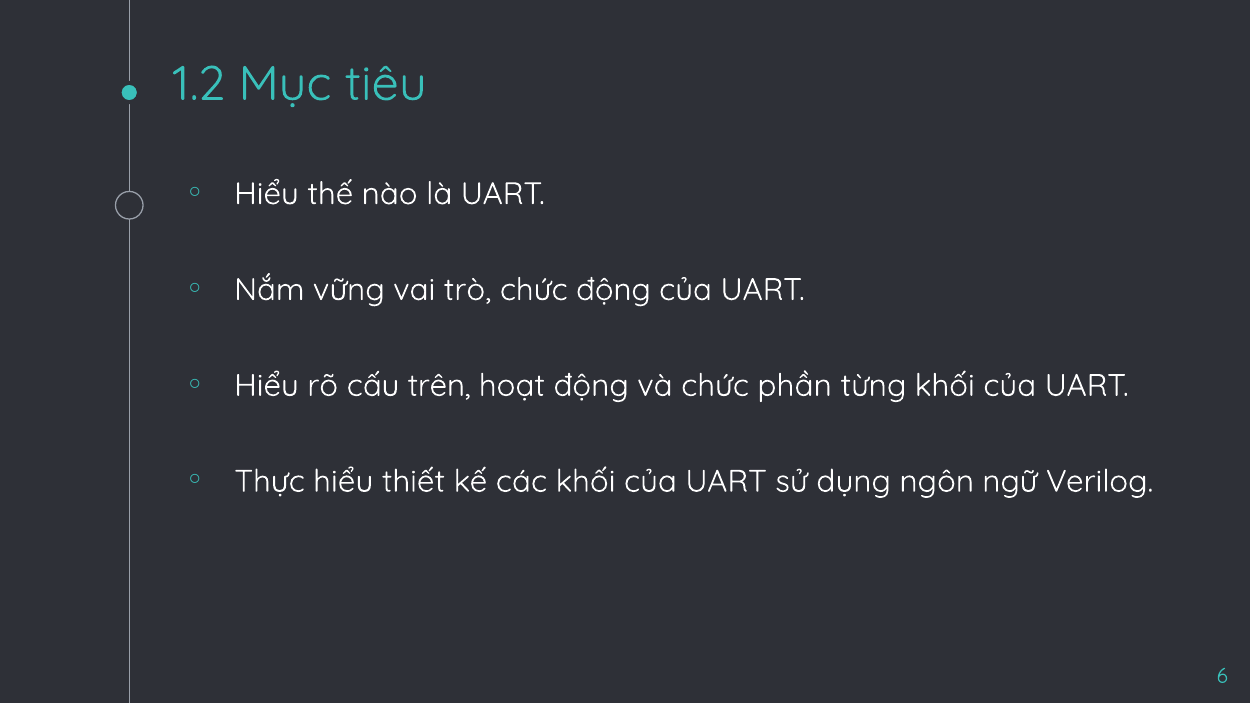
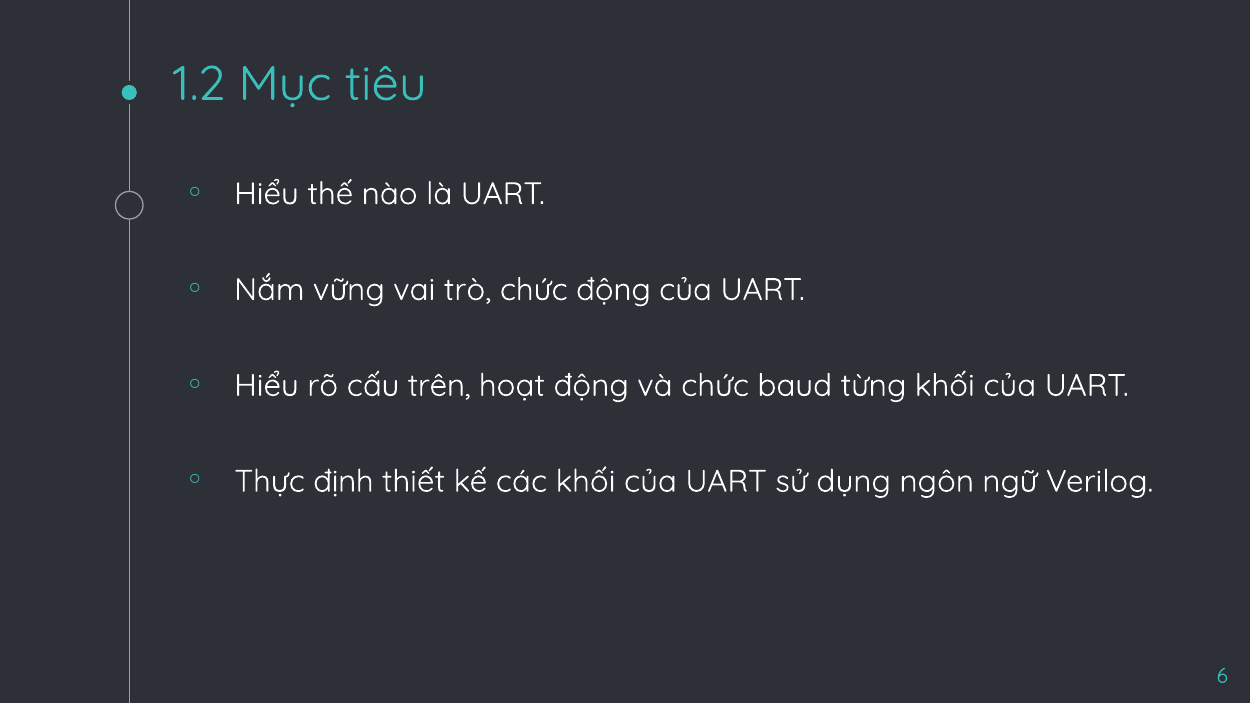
phần: phần -> baud (795, 386)
Thực hiểu: hiểu -> định (343, 482)
